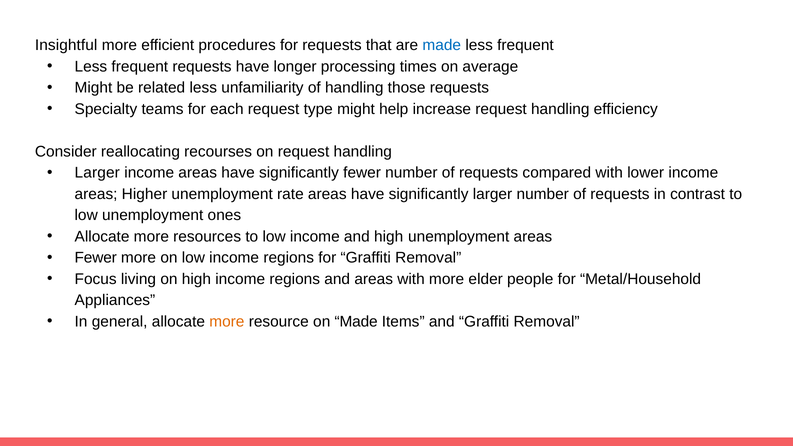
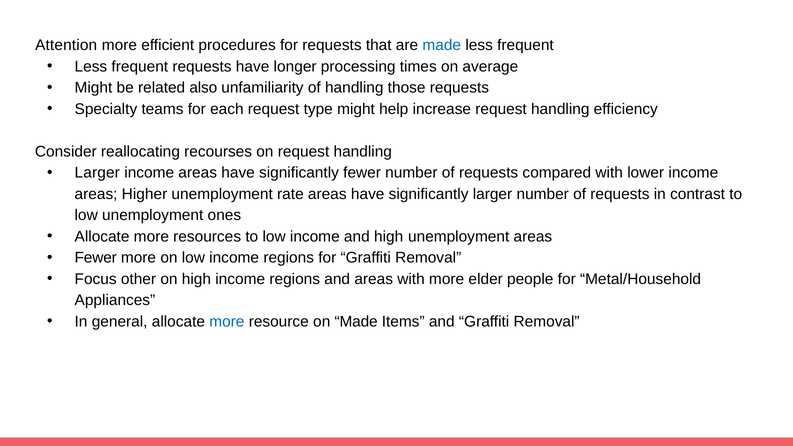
Insightful: Insightful -> Attention (66, 45)
related less: less -> also (203, 88)
living: living -> other (139, 279)
more colour: orange -> blue (227, 322)
